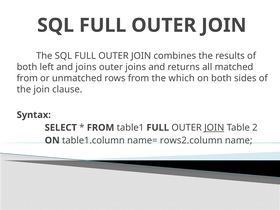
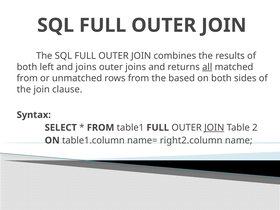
all underline: none -> present (207, 67)
which: which -> based (182, 78)
rows2.column: rows2.column -> right2.column (191, 140)
